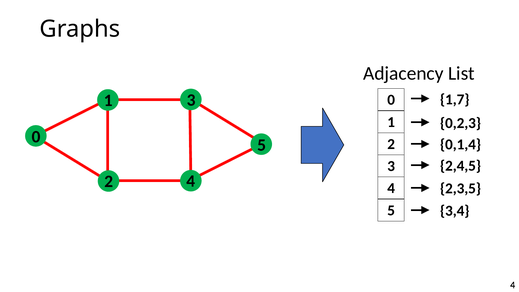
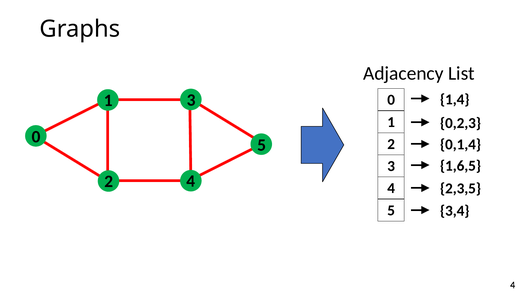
1,7: 1,7 -> 1,4 (455, 99)
2,4,5: 2,4,5 -> 1,6,5 (461, 166)
